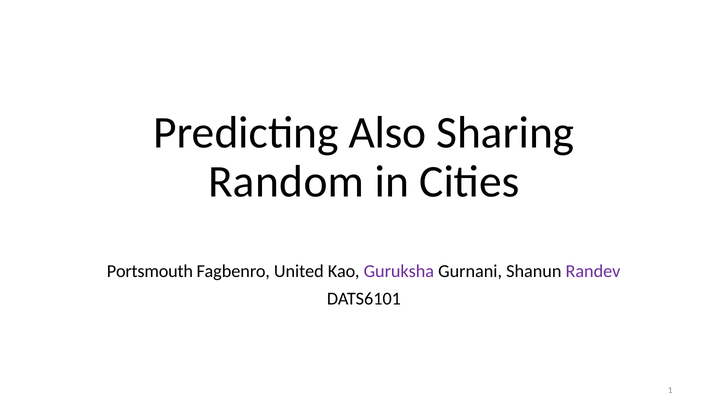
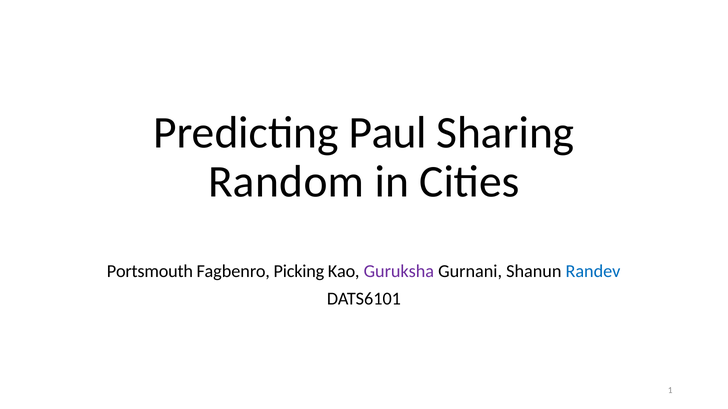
Also: Also -> Paul (388, 133)
United: United -> Picking (299, 272)
Randev colour: purple -> blue (593, 272)
